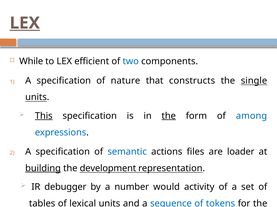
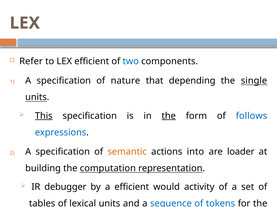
LEX underline: present -> none (25, 23)
While: While -> Refer (31, 62)
constructs: constructs -> depending (192, 81)
among: among -> follows (251, 116)
semantic colour: blue -> orange (127, 152)
files: files -> into (195, 152)
building underline: present -> none (43, 169)
development: development -> computation (108, 169)
a number: number -> efficient (132, 188)
